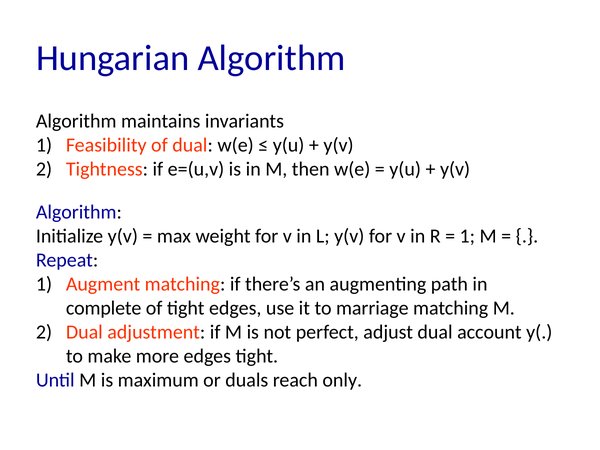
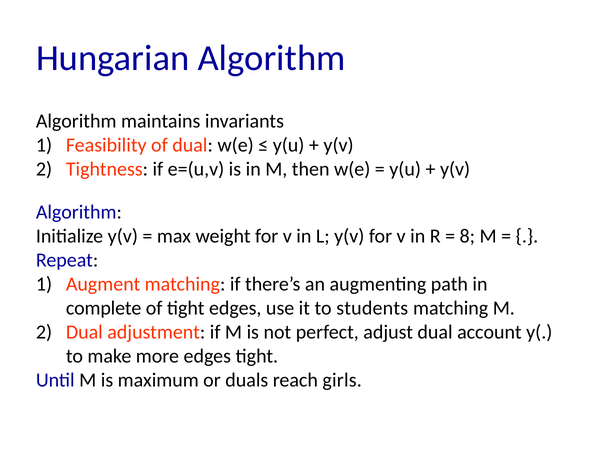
1: 1 -> 8 (467, 236)
marriage: marriage -> students (372, 308)
only: only -> girls (342, 380)
